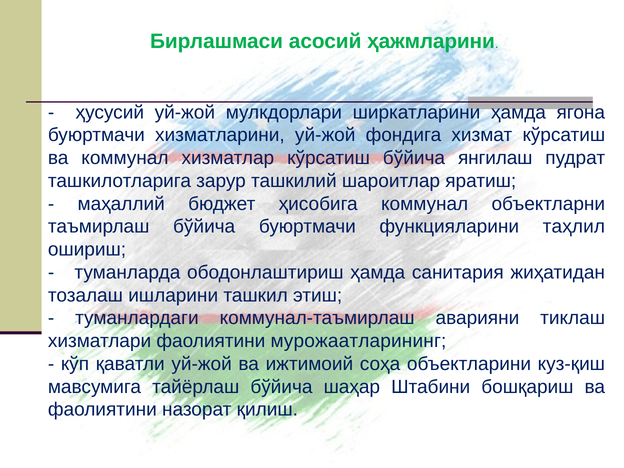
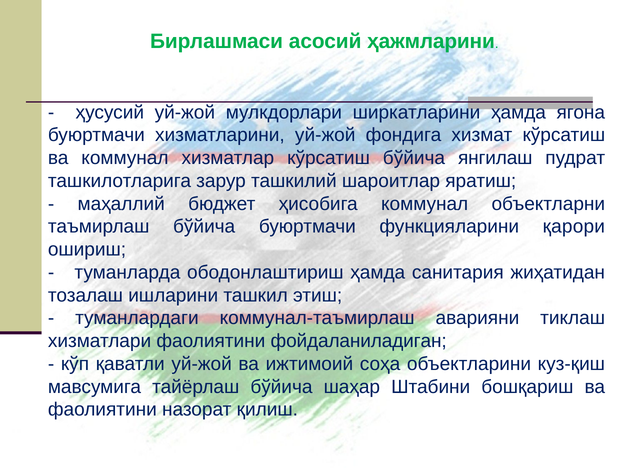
таҳлил: таҳлил -> қарори (574, 227)
мурожаатларининг: мурожаатларининг -> фойдаланиладиган (359, 341)
